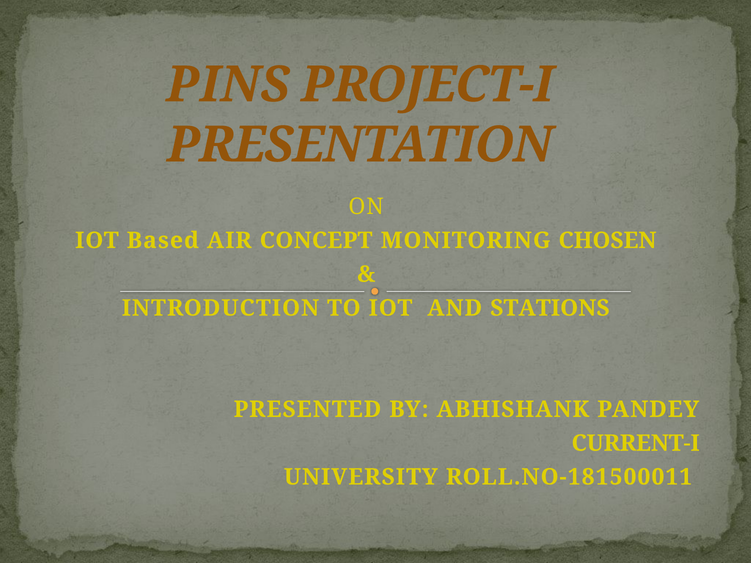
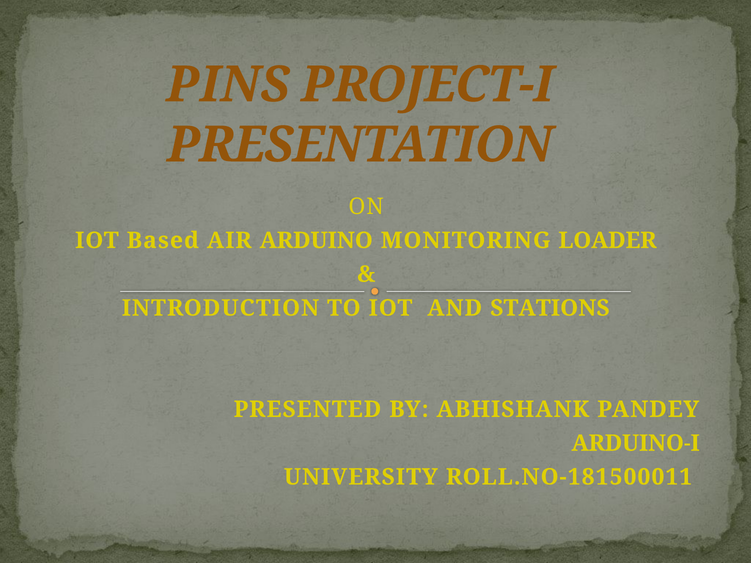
CONCEPT: CONCEPT -> ARDUINO (316, 241)
CHOSEN: CHOSEN -> LOADER (608, 241)
CURRENT-I: CURRENT-I -> ARDUINO-I (636, 443)
